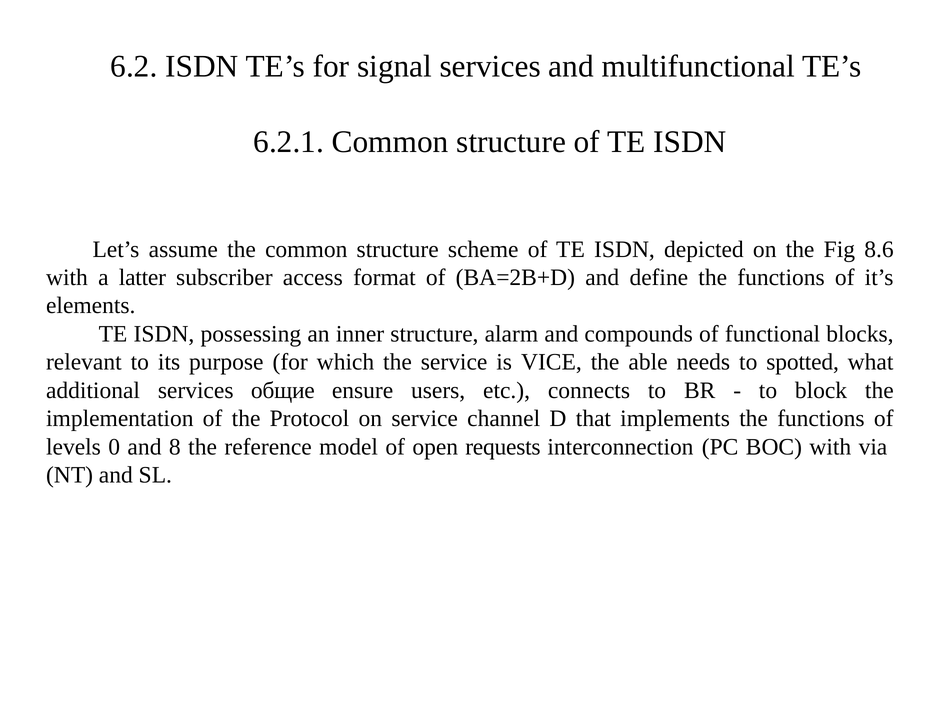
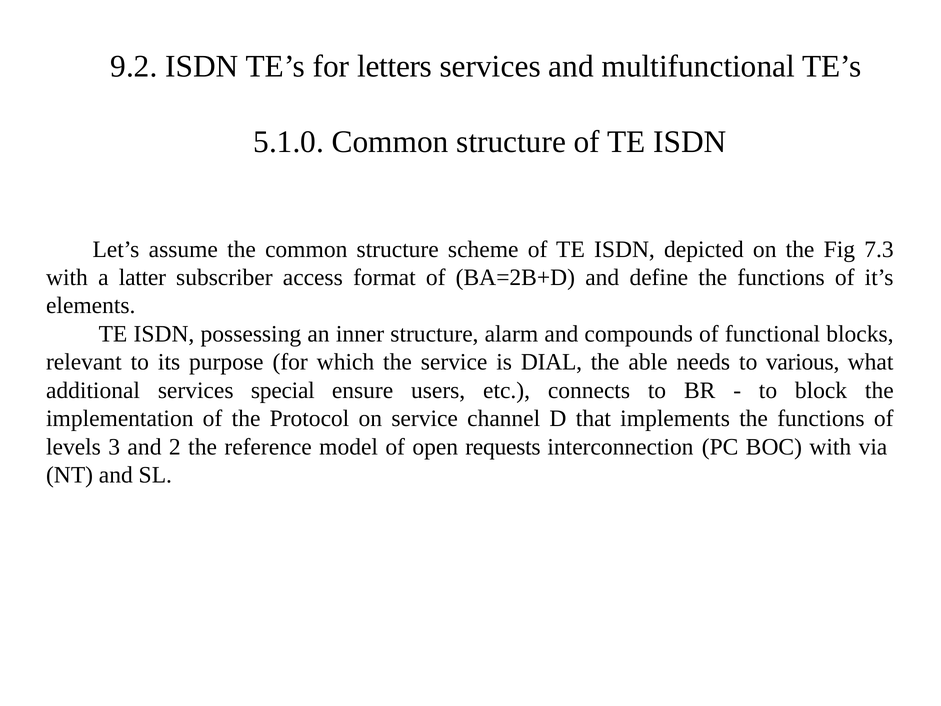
6.2: 6.2 -> 9.2 (134, 66)
signal: signal -> letters (395, 66)
6.2.1: 6.2.1 -> 5.1.0 (289, 142)
8.6: 8.6 -> 7.3 (879, 249)
VICE: VICE -> DIAL (552, 362)
spotted: spotted -> various (803, 362)
общие: общие -> special (283, 390)
0: 0 -> 3 (114, 447)
8: 8 -> 2 (175, 447)
